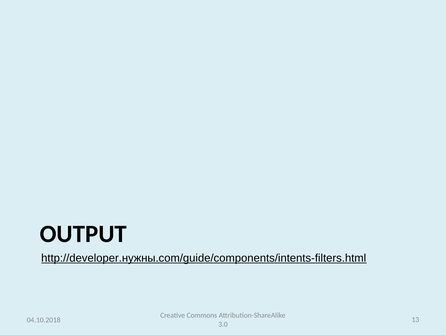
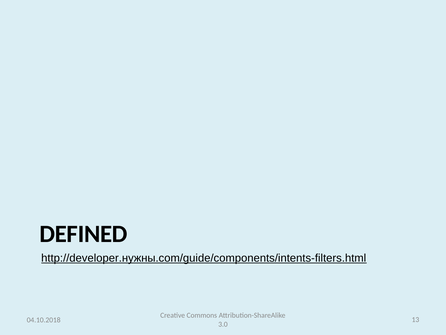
OUTPUT: OUTPUT -> DEFINED (83, 234)
